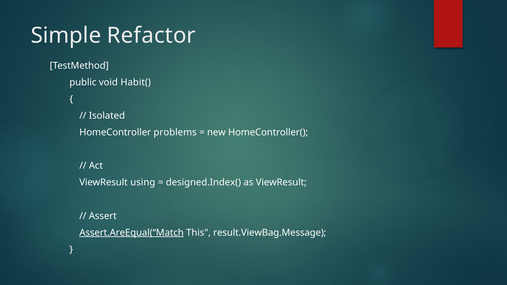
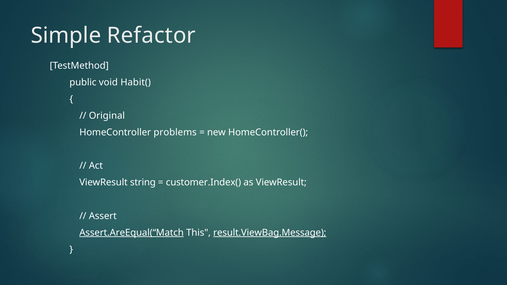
Isolated: Isolated -> Original (107, 116)
using: using -> string (143, 183)
designed.Index(: designed.Index( -> customer.Index( (203, 183)
result.ViewBag.Message underline: none -> present (270, 233)
